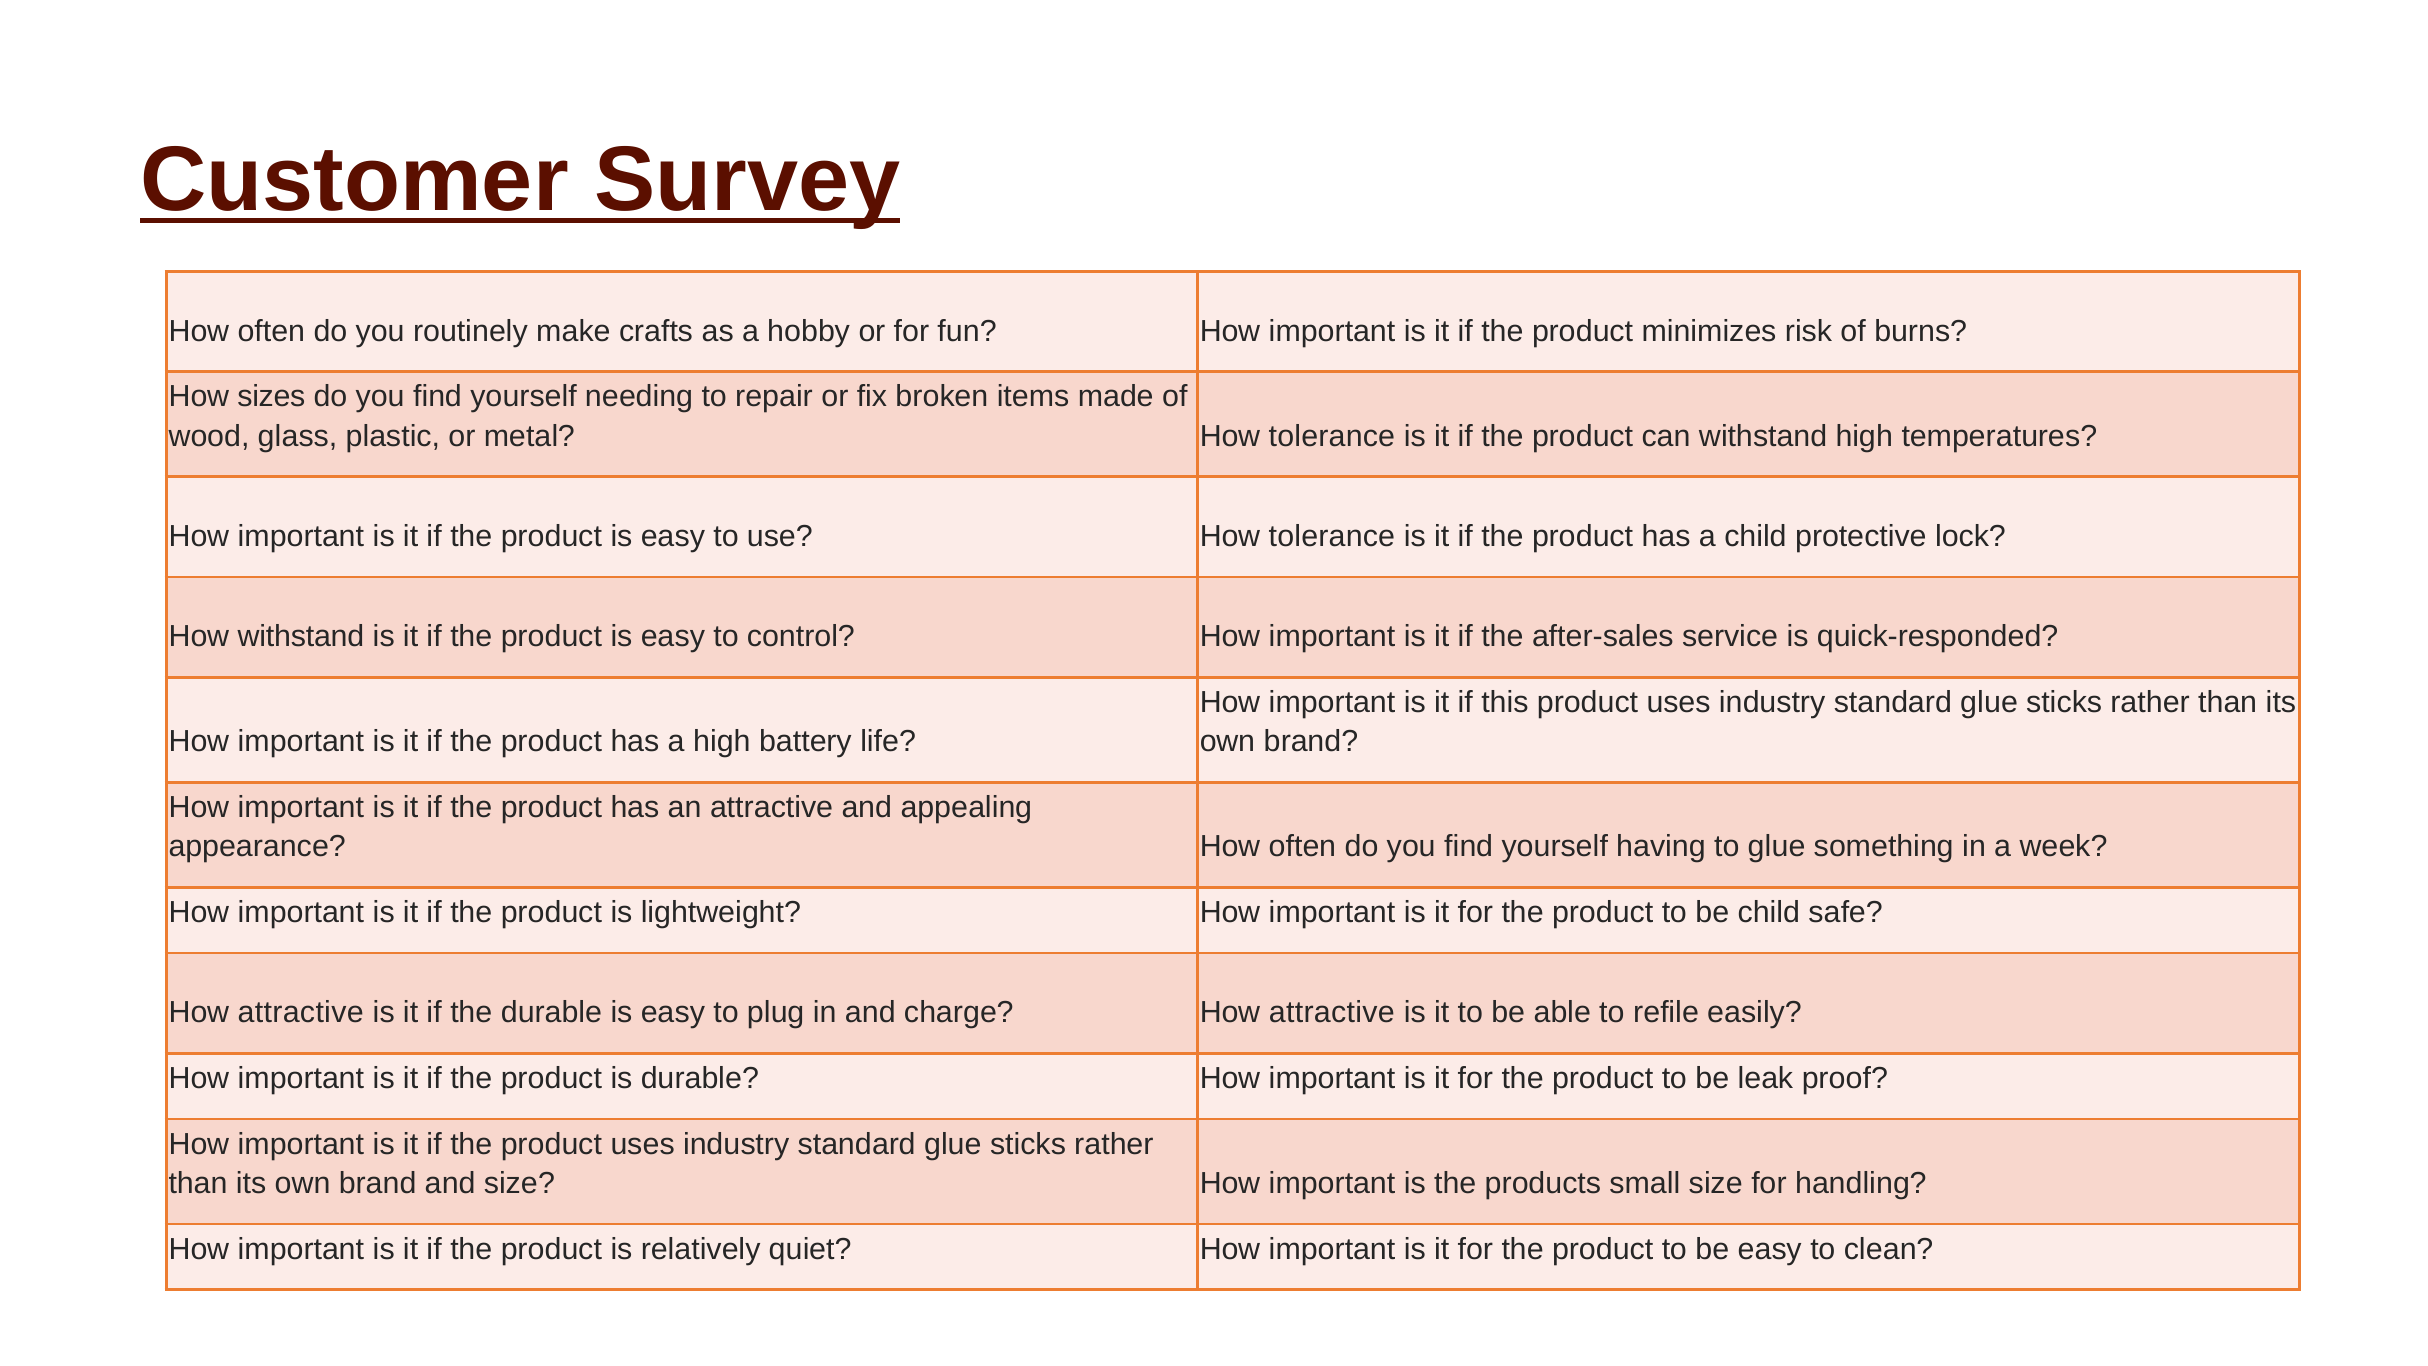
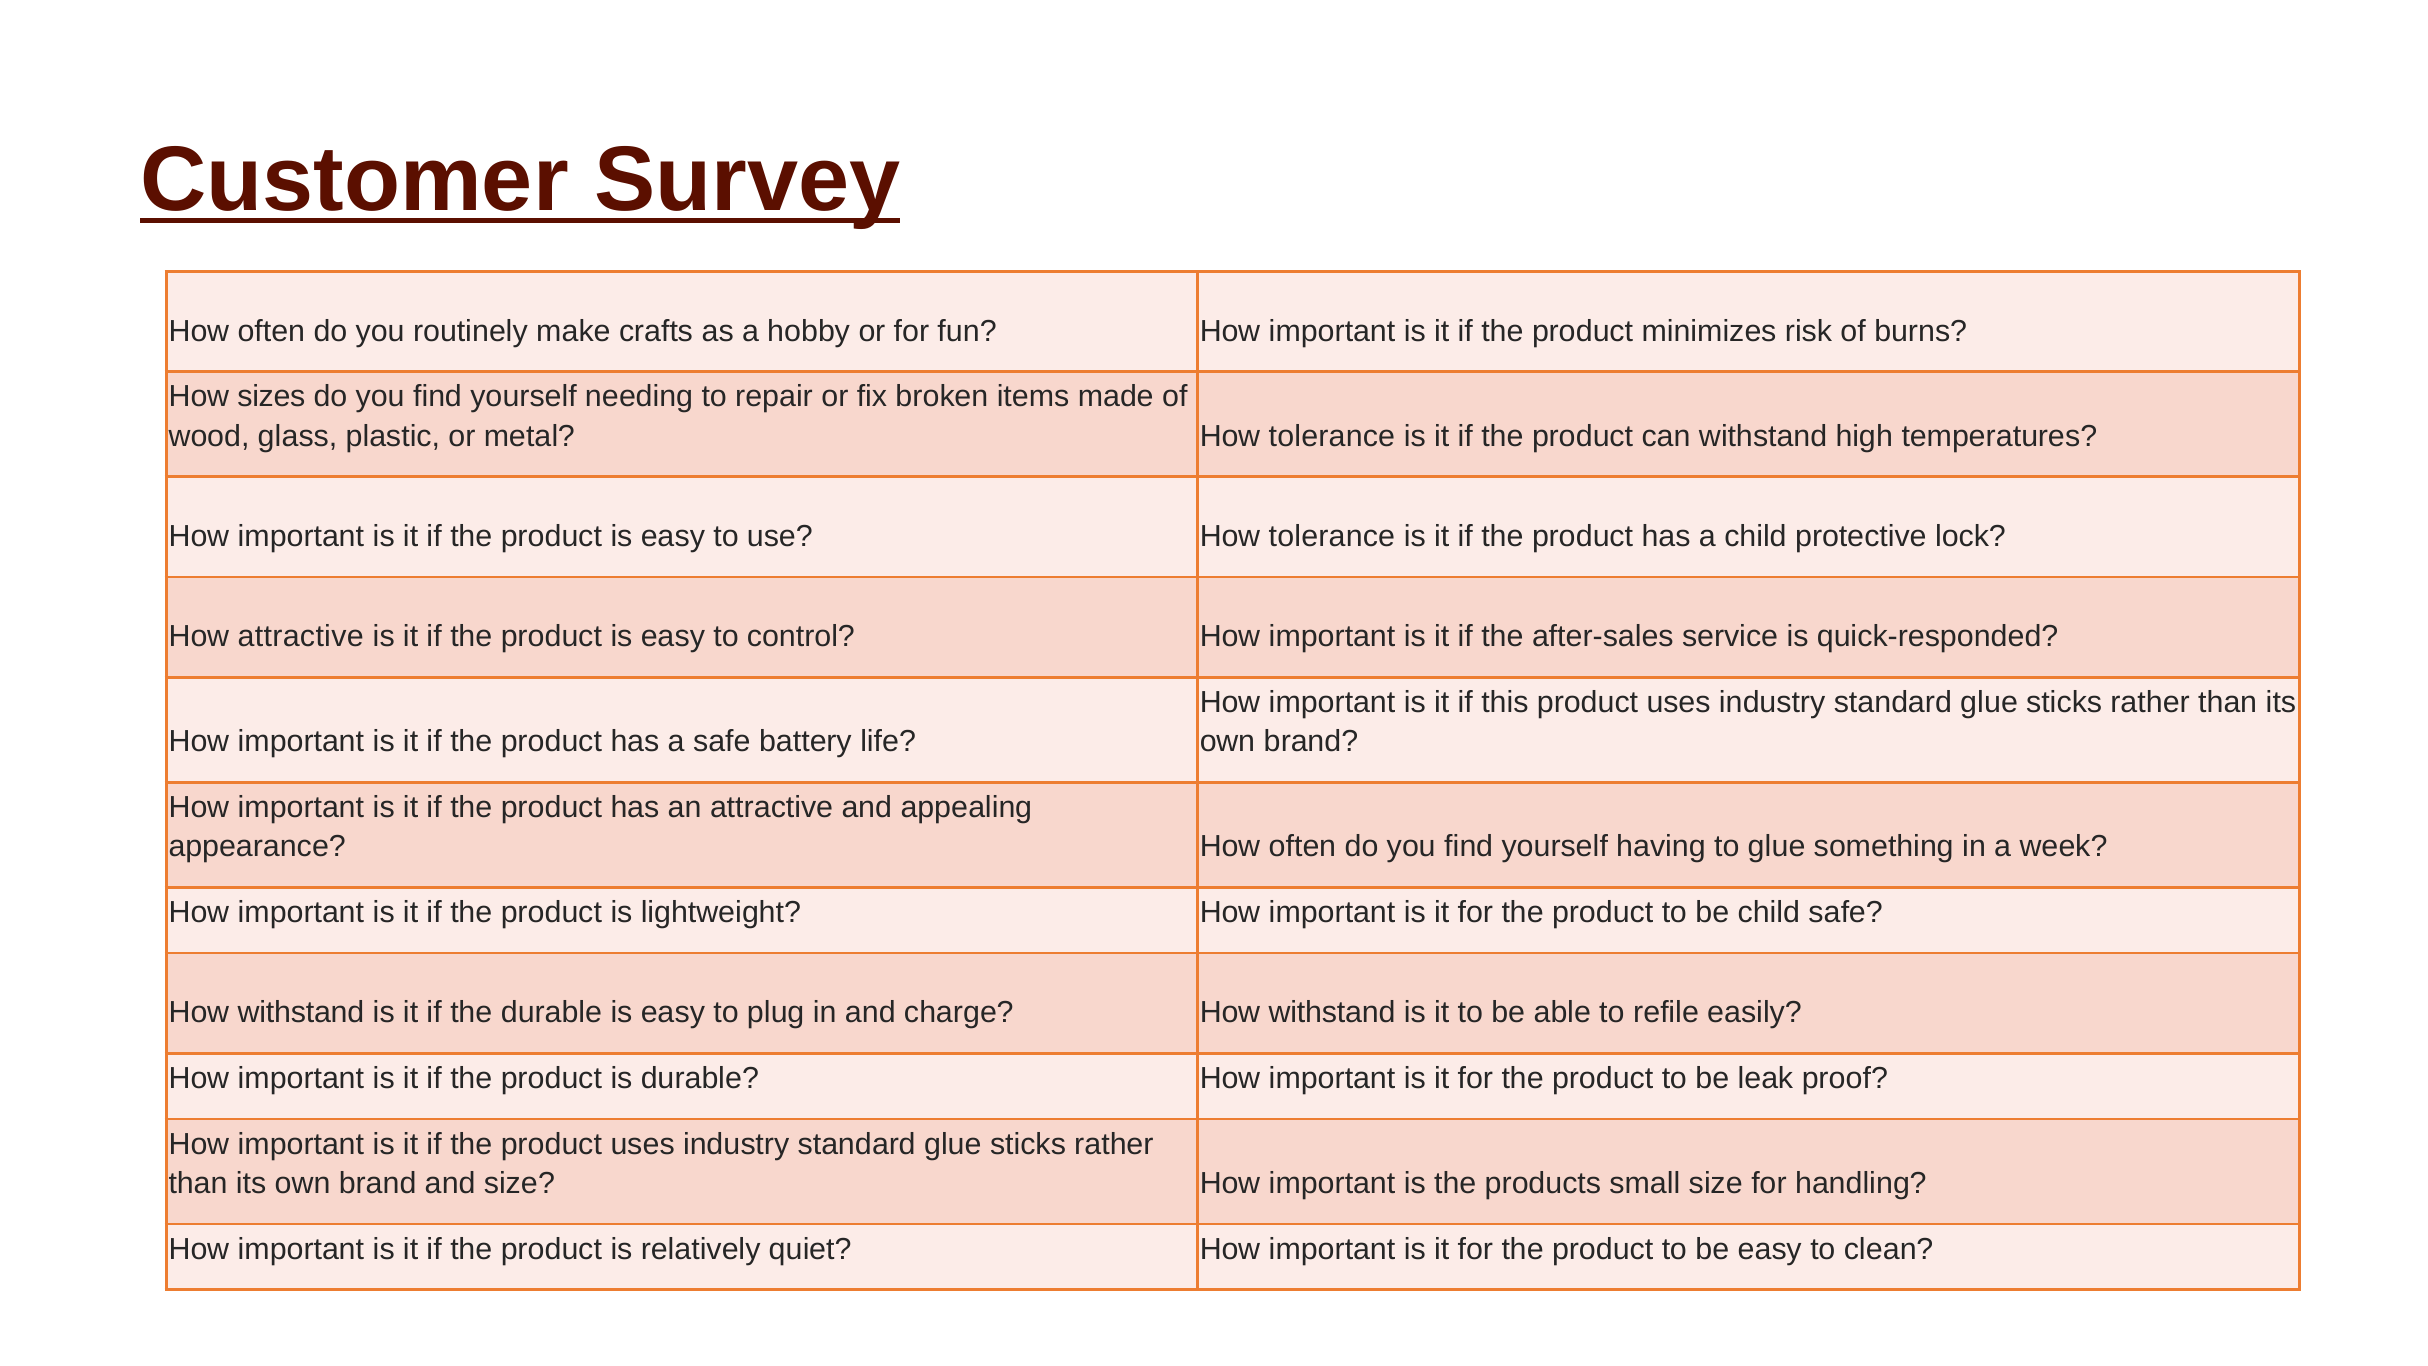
How withstand: withstand -> attractive (301, 636)
a high: high -> safe (722, 741)
attractive: attractive -> withstand (301, 1012)
charge How attractive: attractive -> withstand (1332, 1012)
